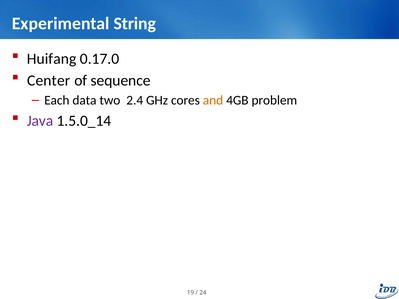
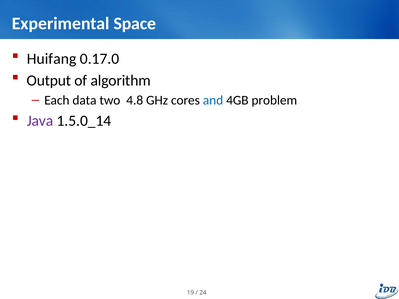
String: String -> Space (135, 24)
Center: Center -> Output (49, 80)
sequence: sequence -> algorithm (121, 80)
2.4: 2.4 -> 4.8 (135, 100)
and colour: orange -> blue (213, 100)
